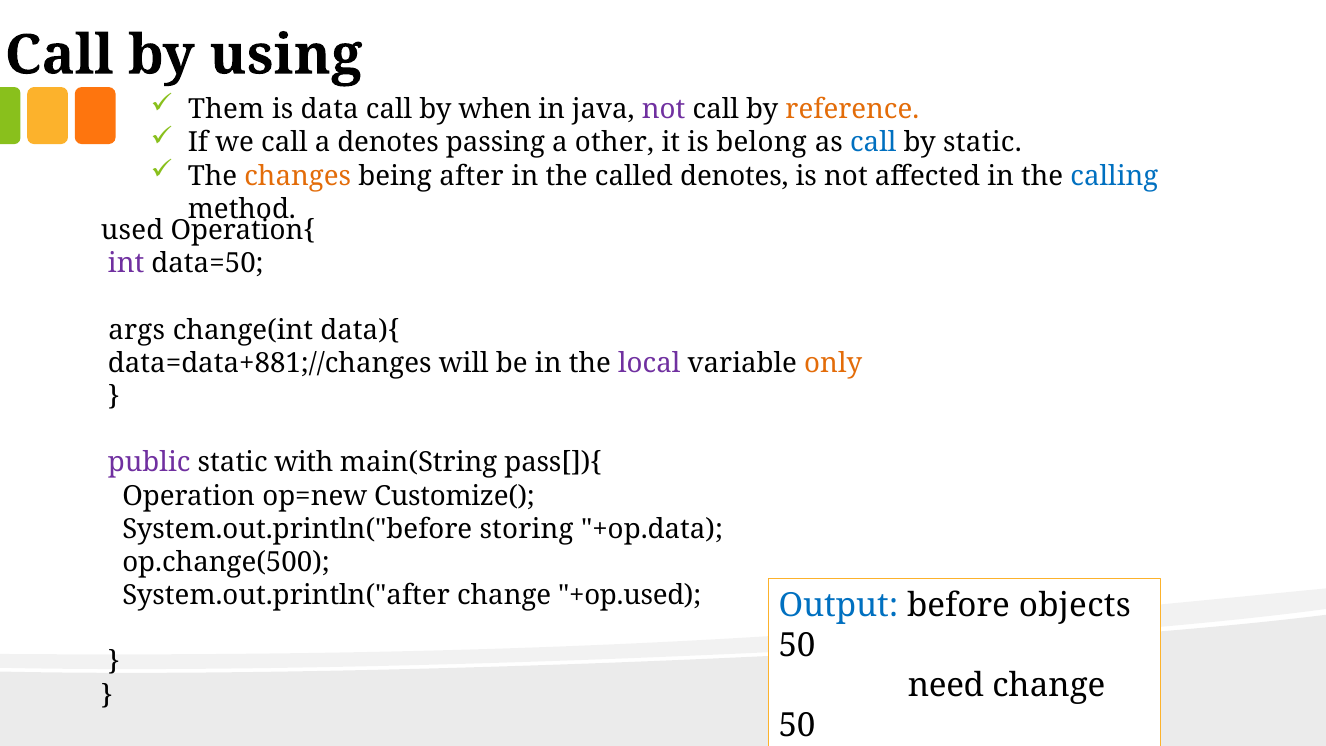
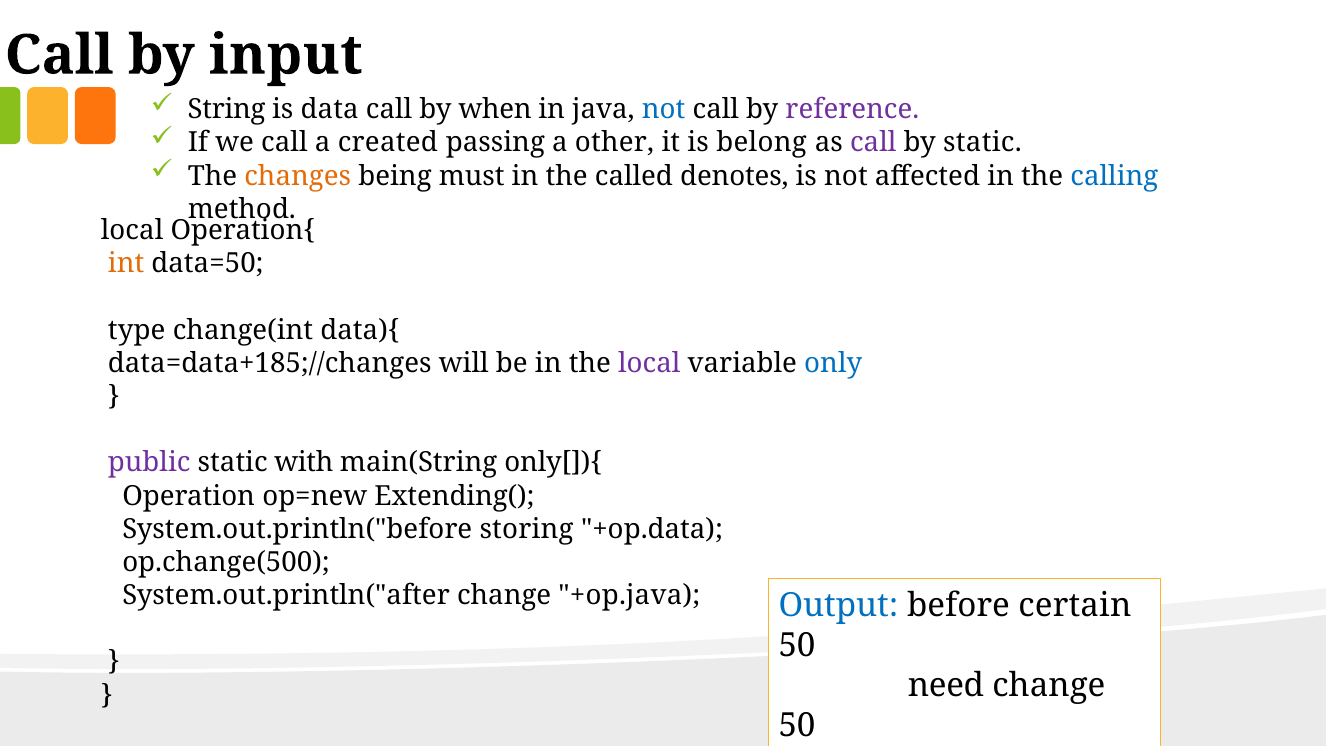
using: using -> input (286, 55)
Them: Them -> String (227, 110)
not colour: purple -> blue (664, 110)
reference colour: orange -> purple (852, 110)
a denotes: denotes -> created (388, 143)
call colour: blue -> purple (873, 143)
after: after -> must (472, 176)
used: used -> local (132, 231)
int colour: purple -> orange (126, 264)
args: args -> type (137, 330)
data=data+881;//changes: data=data+881;//changes -> data=data+185;//changes (270, 363)
only colour: orange -> blue (833, 363)
pass[]){: pass[]){ -> only[]){ (553, 463)
Customize(: Customize( -> Extending( (454, 496)
+op.used: +op.used -> +op.java (629, 596)
objects: objects -> certain (1075, 606)
